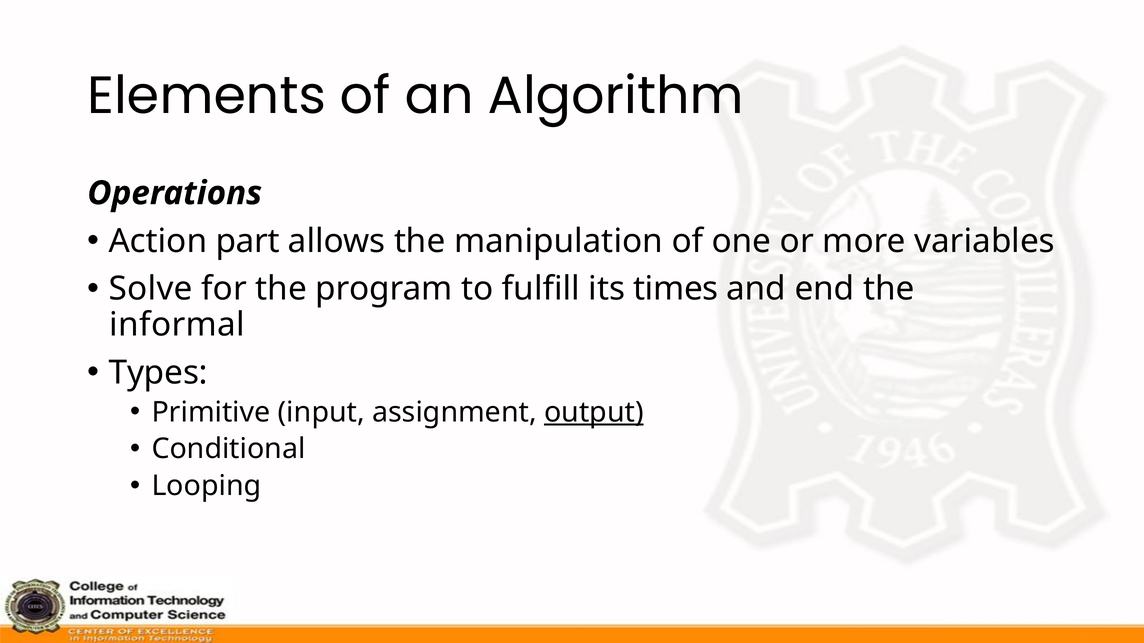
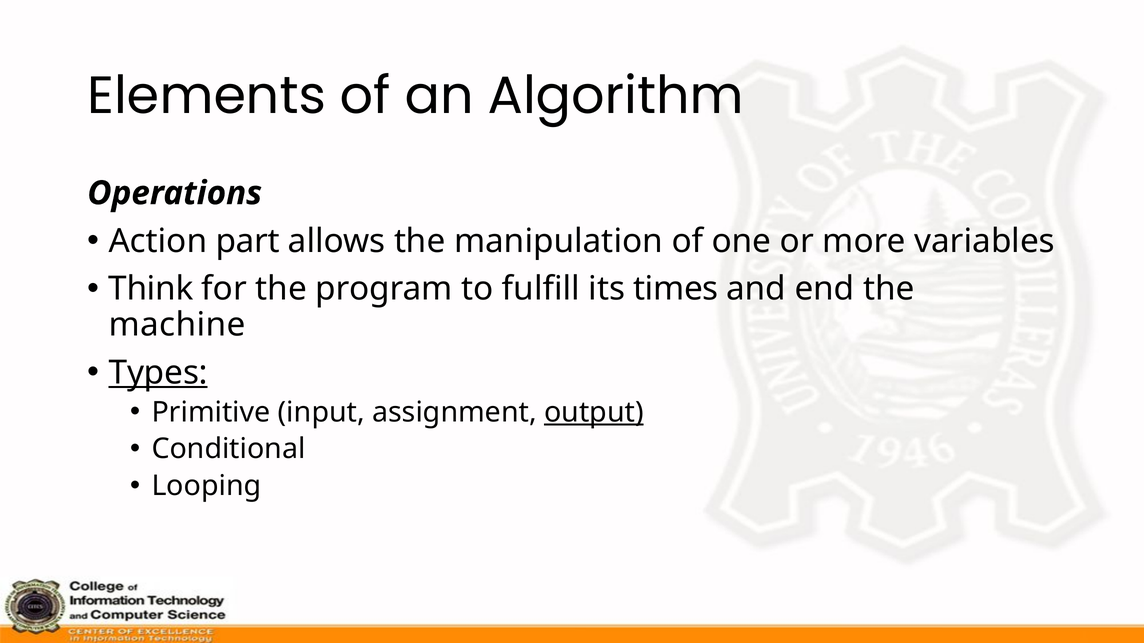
Solve: Solve -> Think (151, 289)
informal: informal -> machine (177, 325)
Types underline: none -> present (158, 373)
